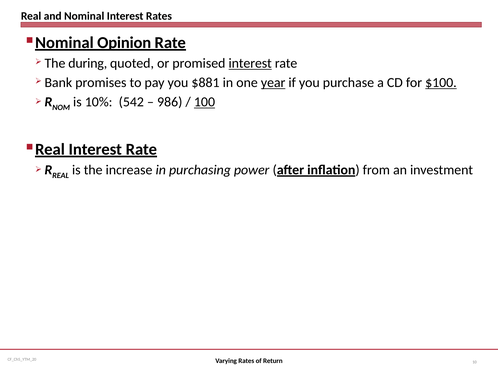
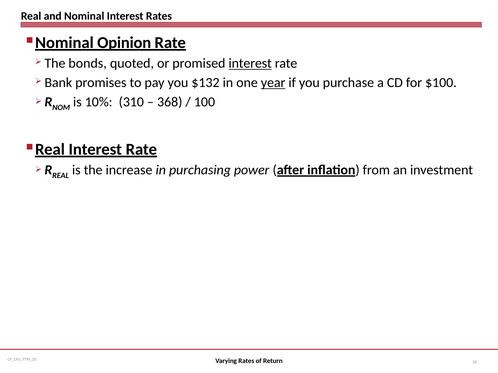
during: during -> bonds (88, 63)
$881: $881 -> $132 (206, 83)
$100 underline: present -> none (441, 83)
542: 542 -> 310 (131, 102)
986: 986 -> 368 (170, 102)
100 underline: present -> none (204, 102)
